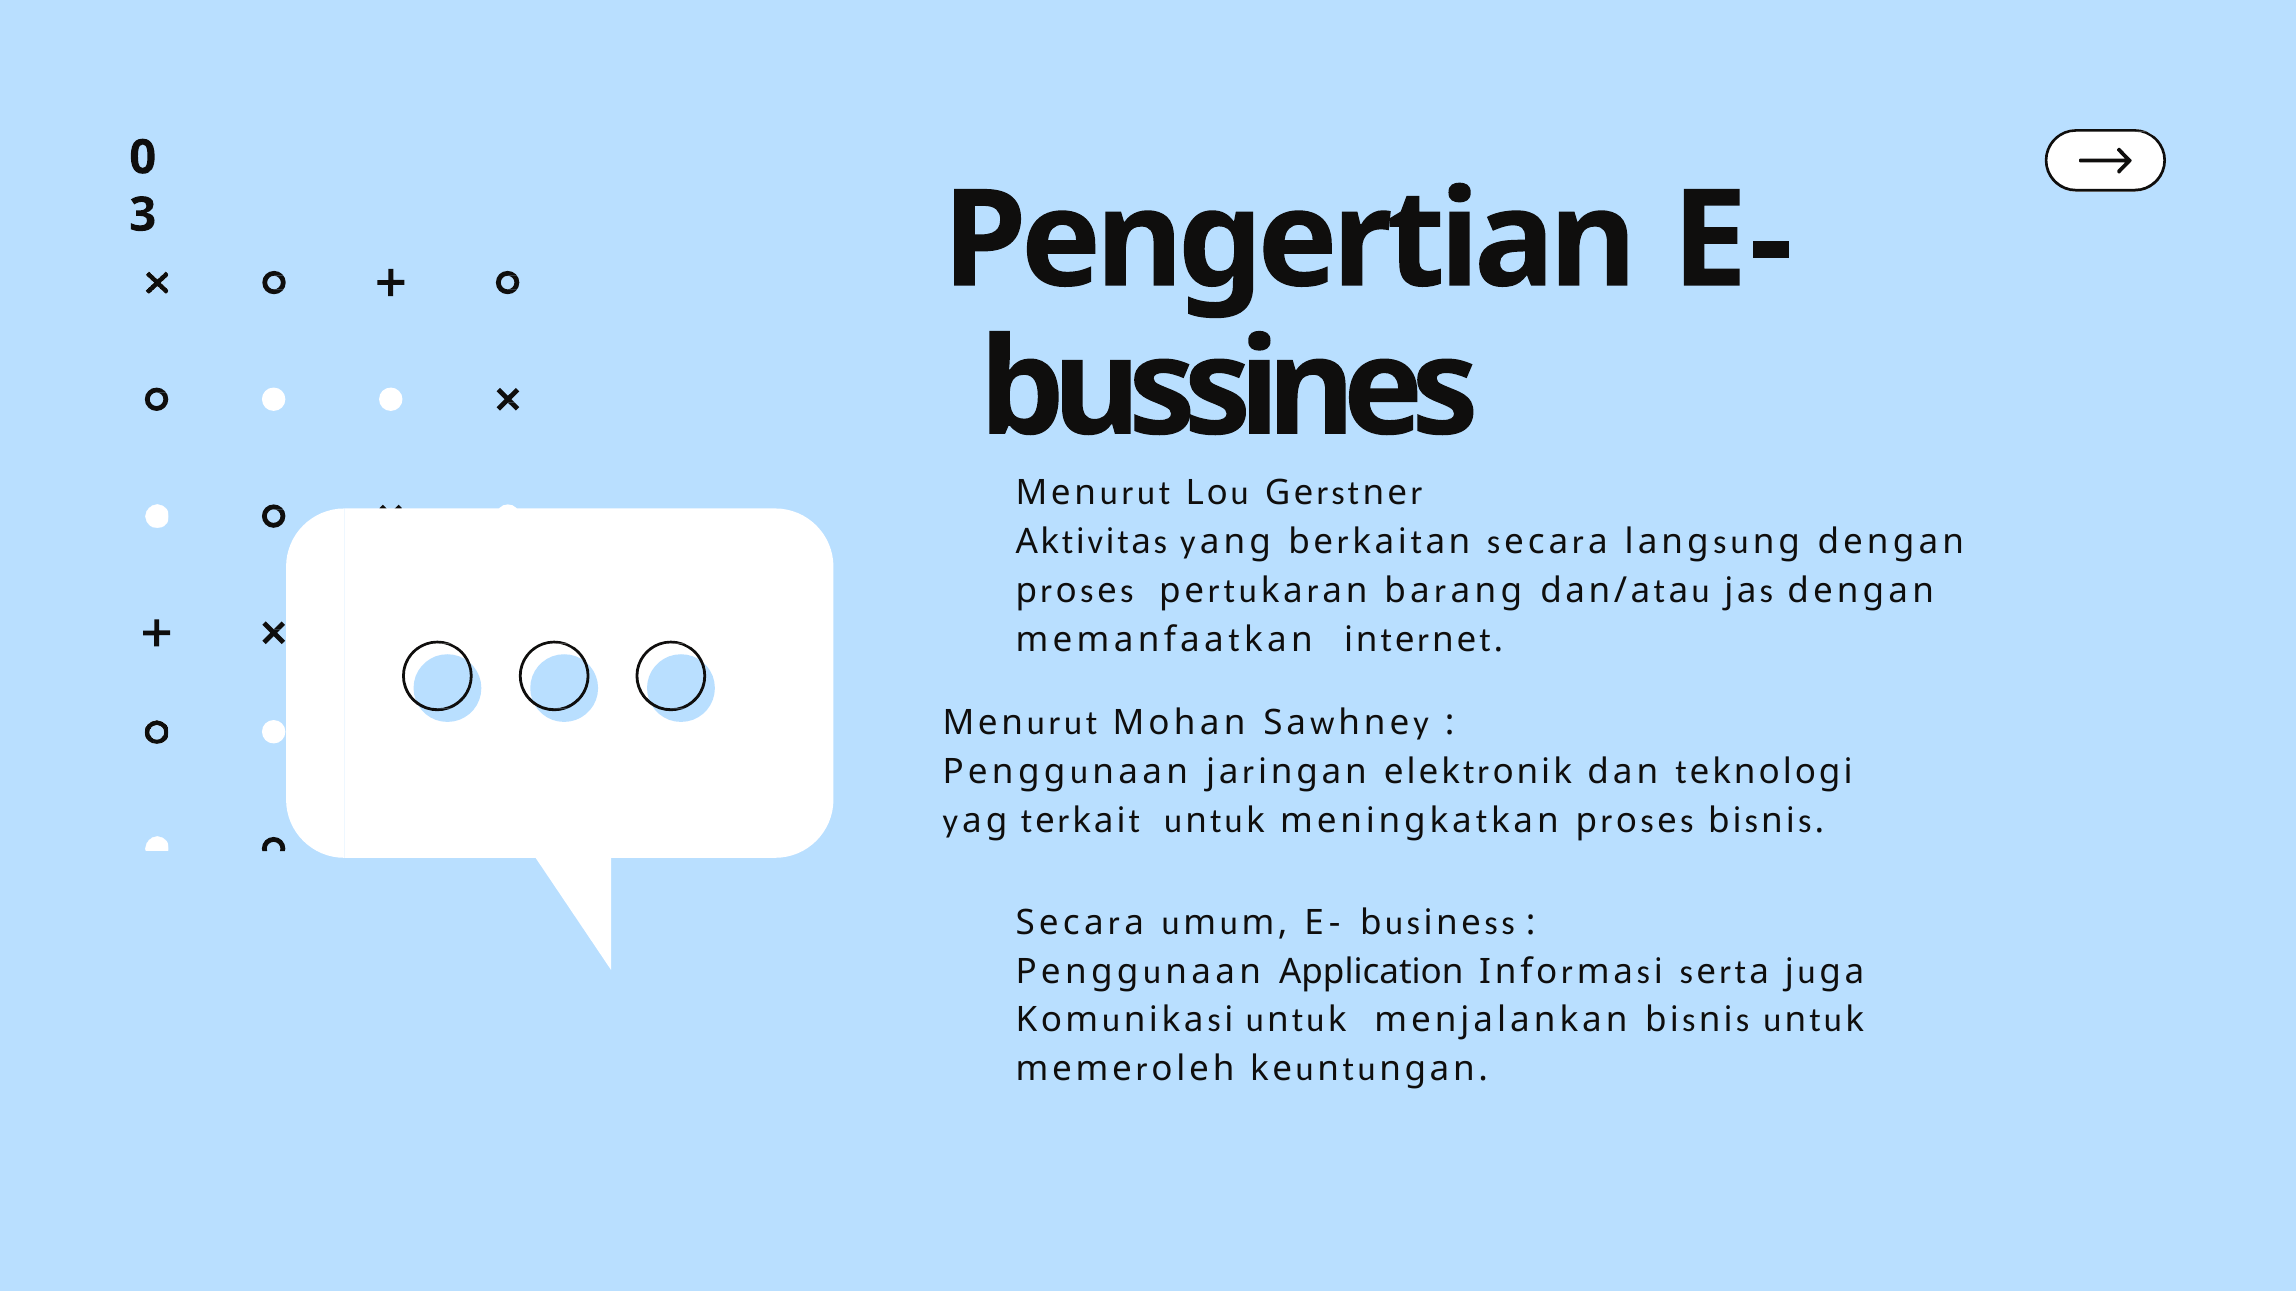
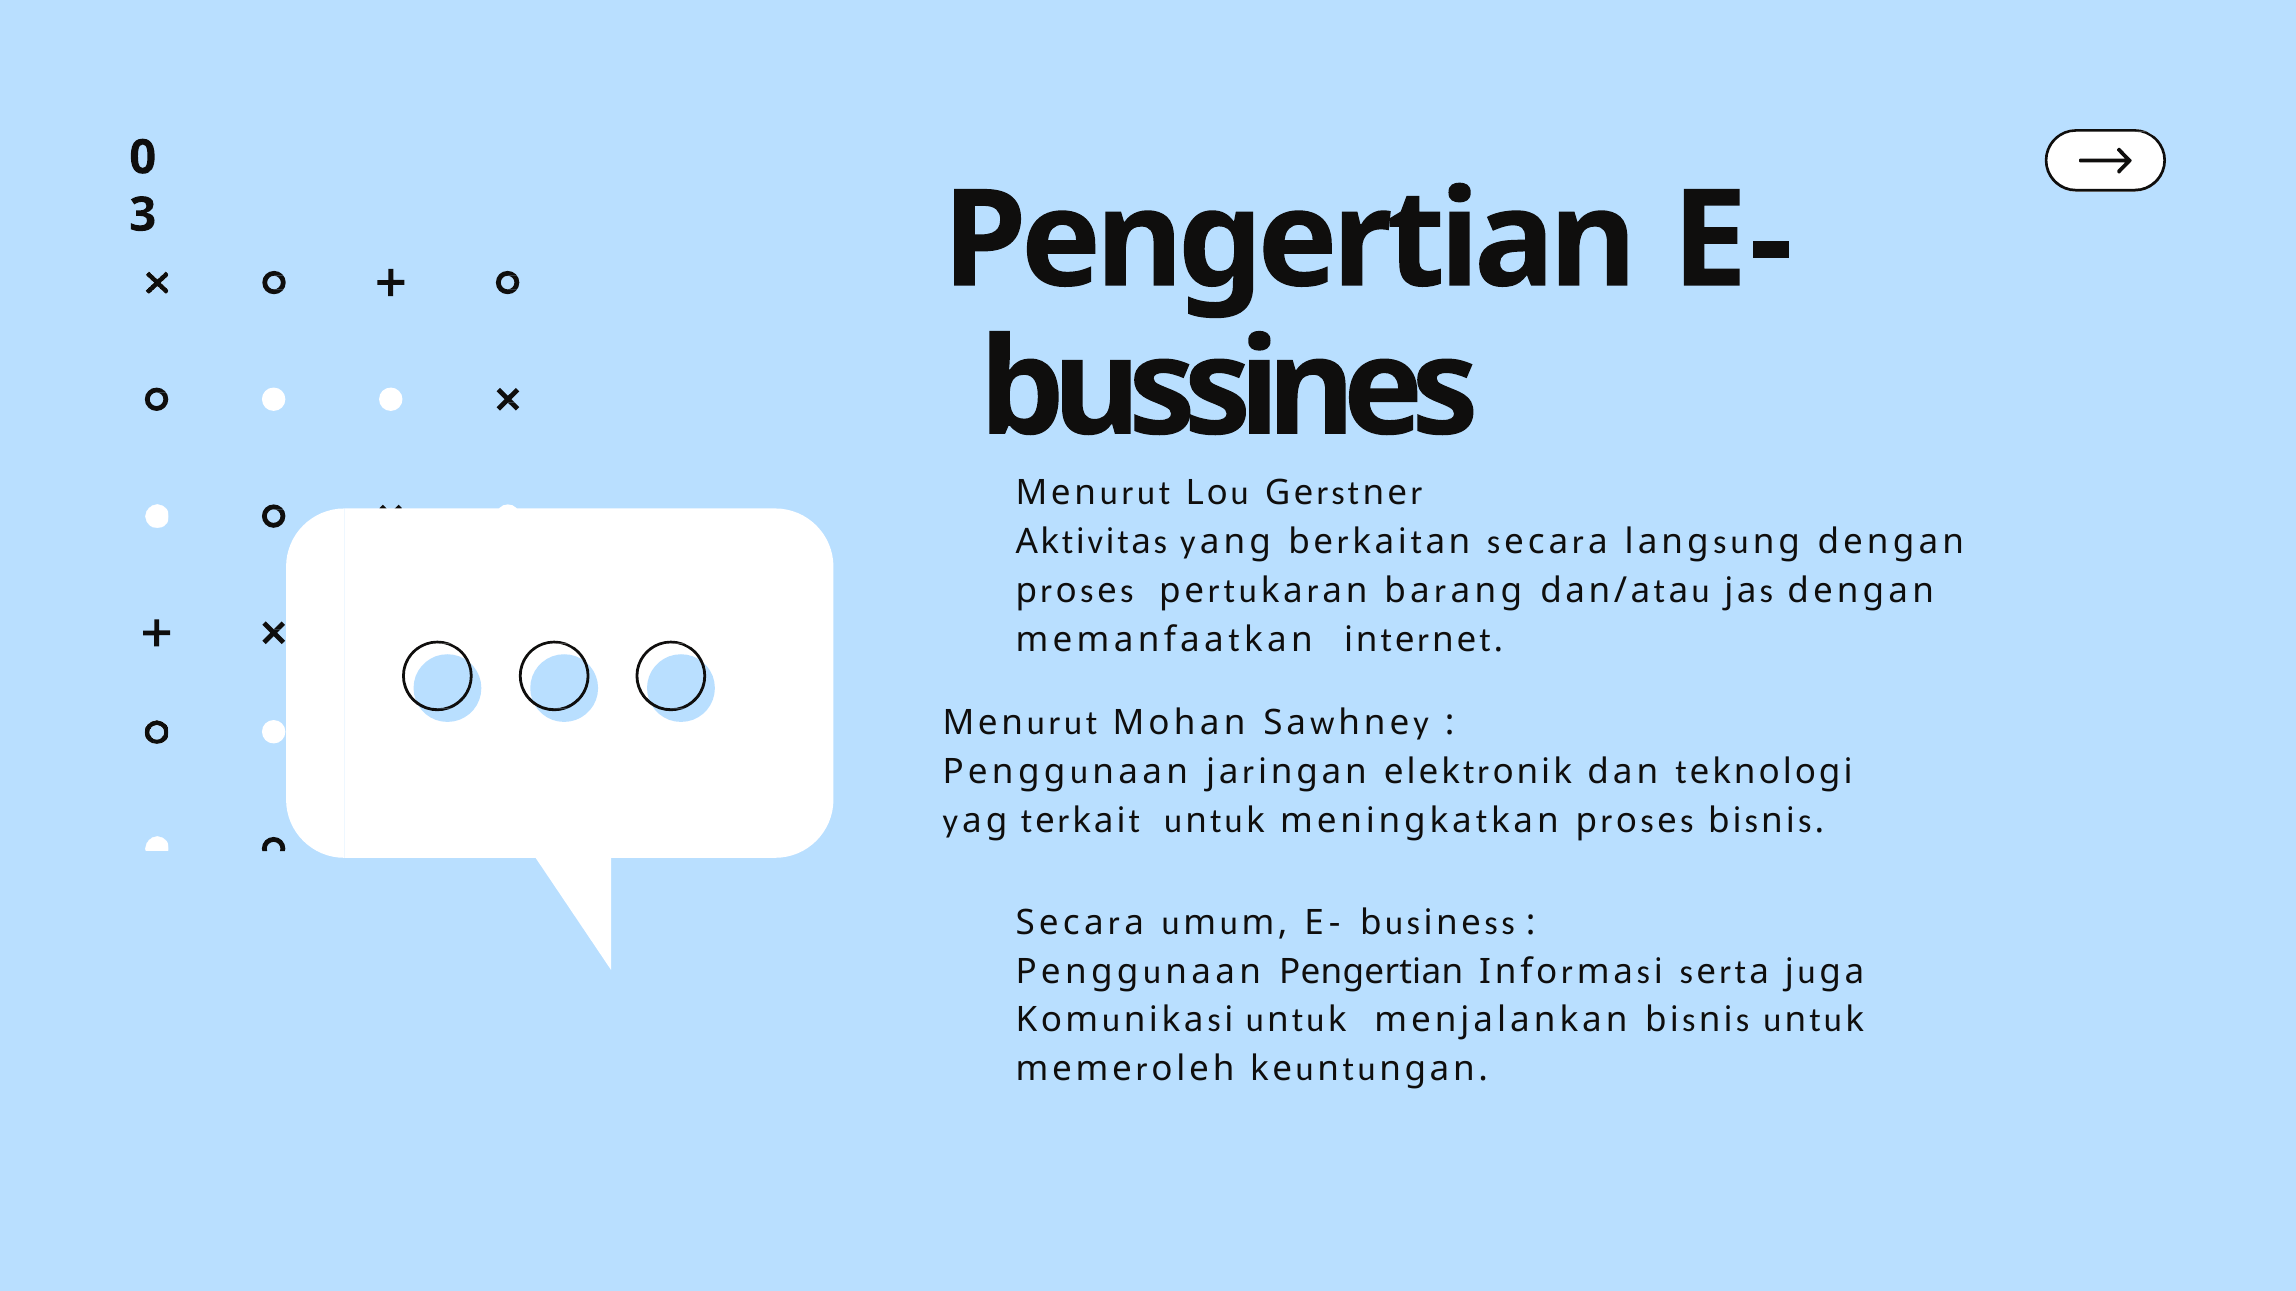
Application: Application -> Pengertian (1371, 972)
